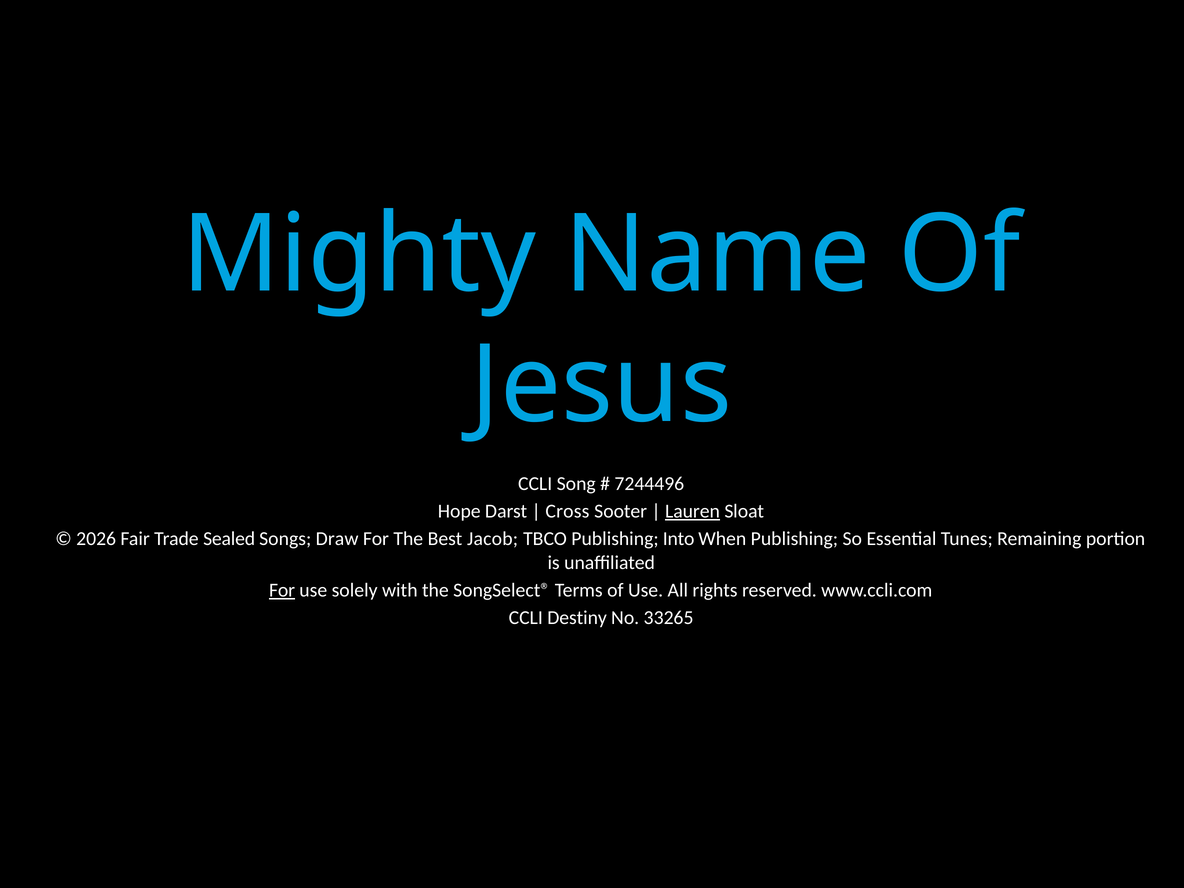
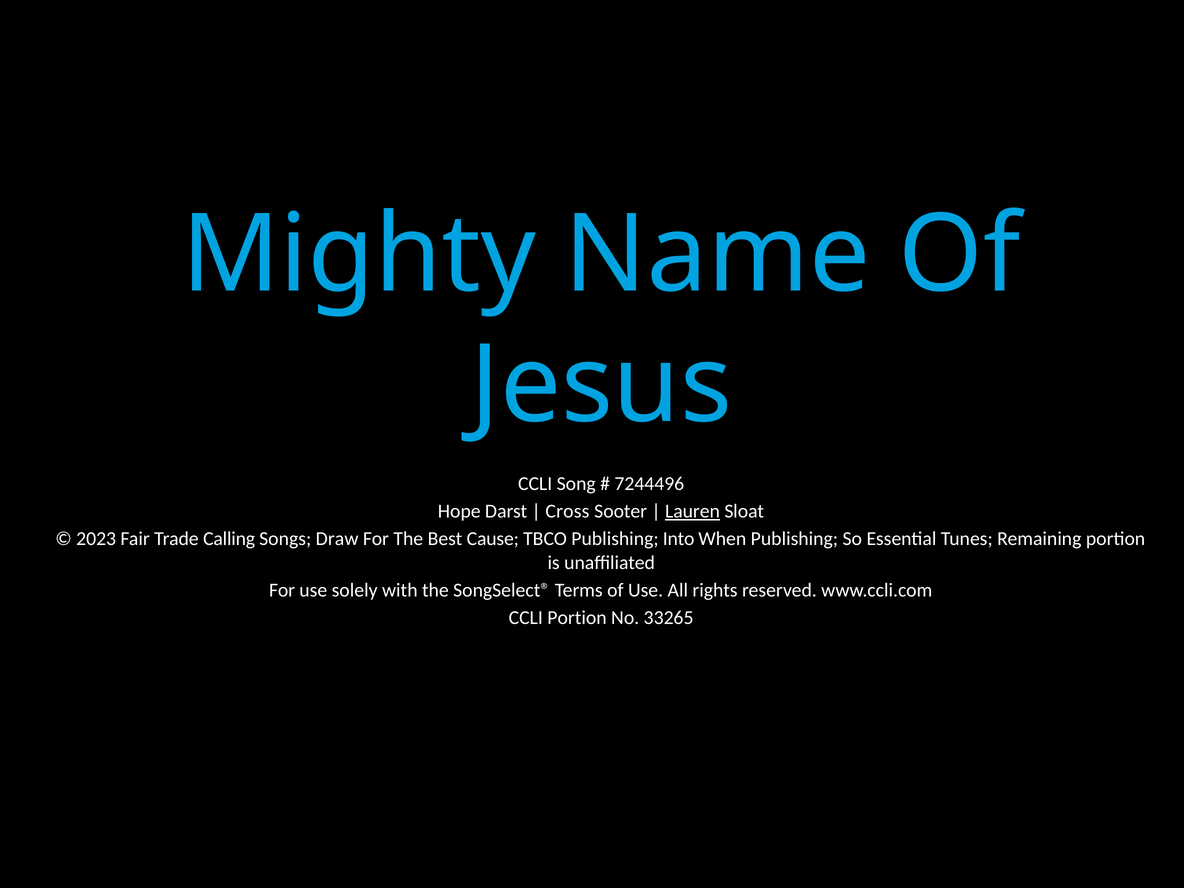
2026: 2026 -> 2023 (96, 539)
Sealed: Sealed -> Calling (229, 539)
Jacob: Jacob -> Cause (493, 539)
For underline: present -> none (282, 590)
CCLI Destiny: Destiny -> Portion (577, 618)
